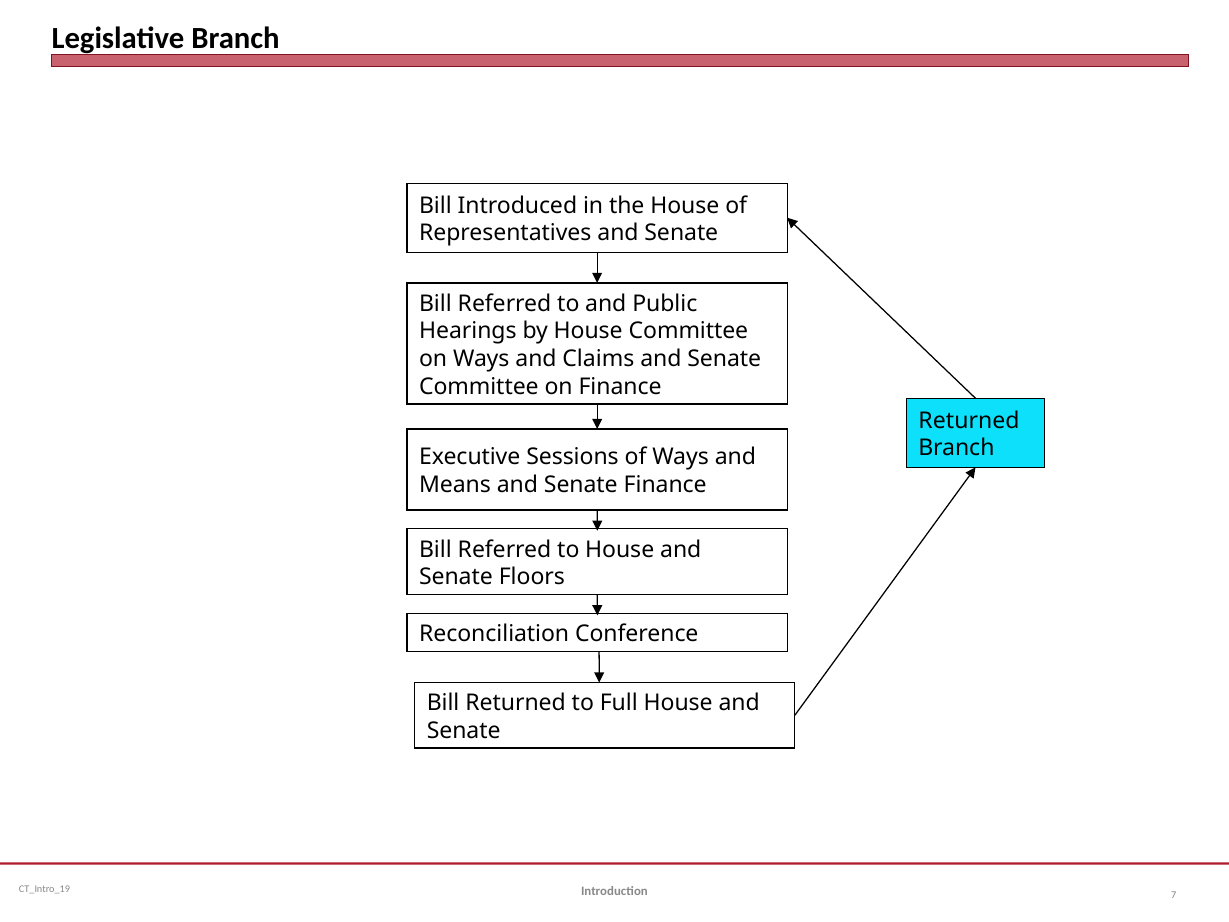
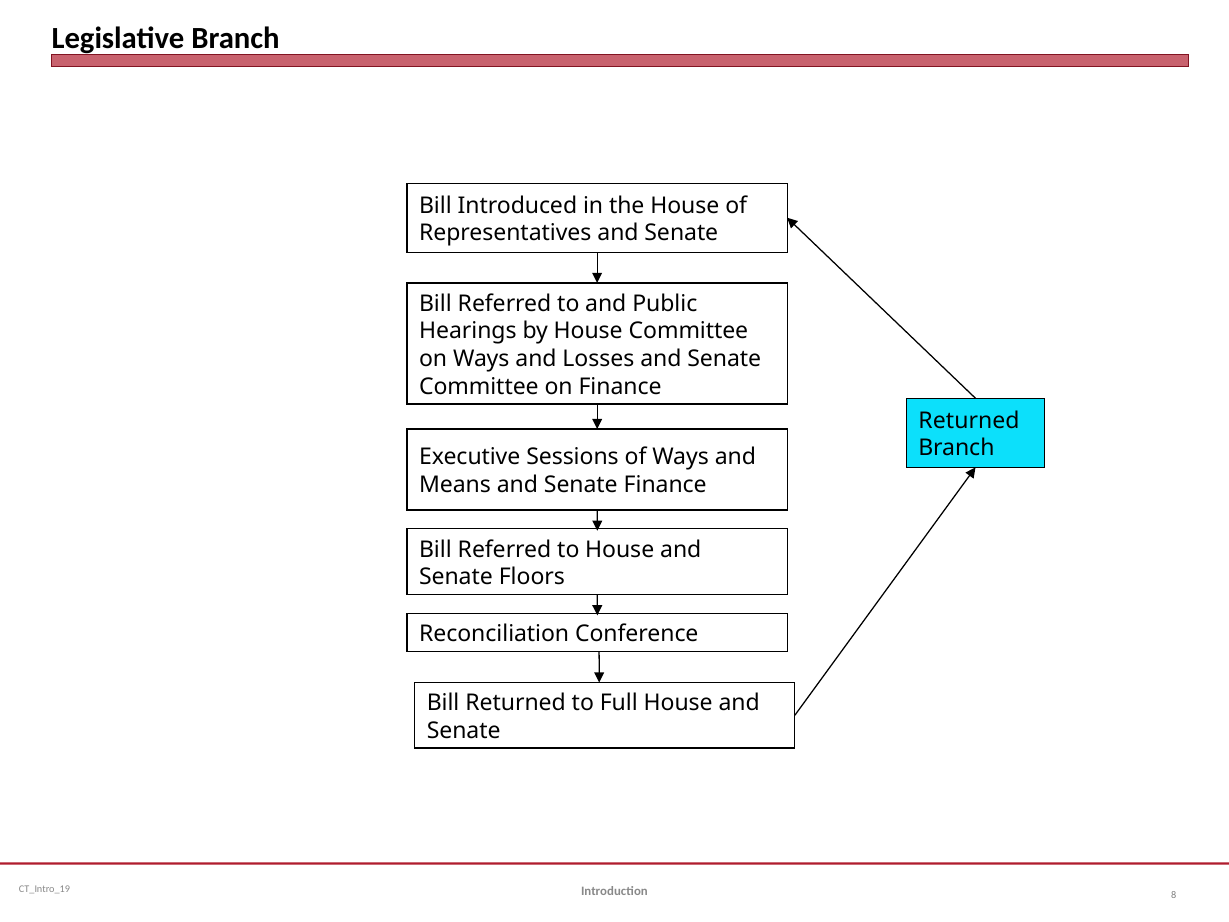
Claims: Claims -> Losses (598, 359)
7: 7 -> 8 (1174, 895)
